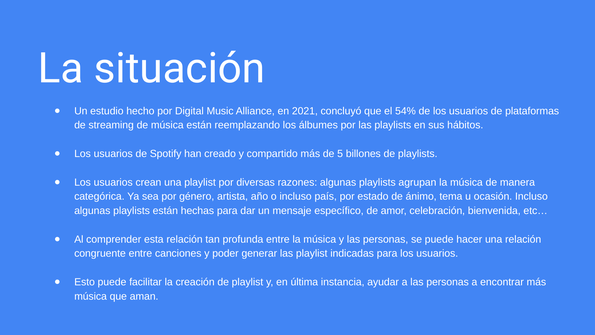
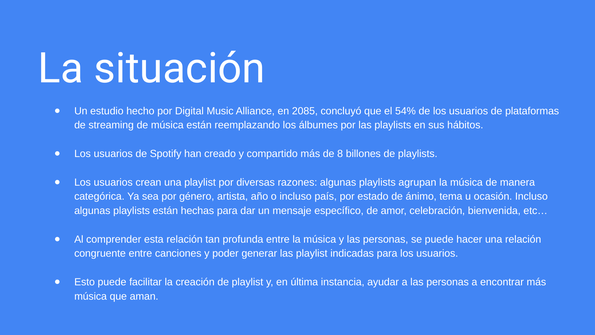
2021: 2021 -> 2085 (305, 111)
5: 5 -> 8 (340, 154)
